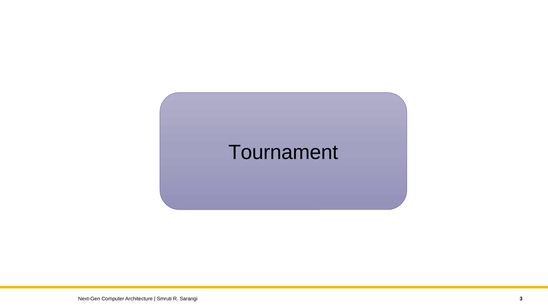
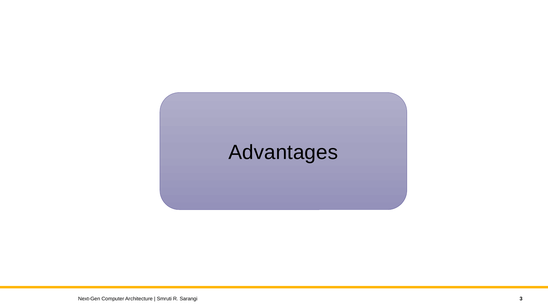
Tournament: Tournament -> Advantages (283, 153)
